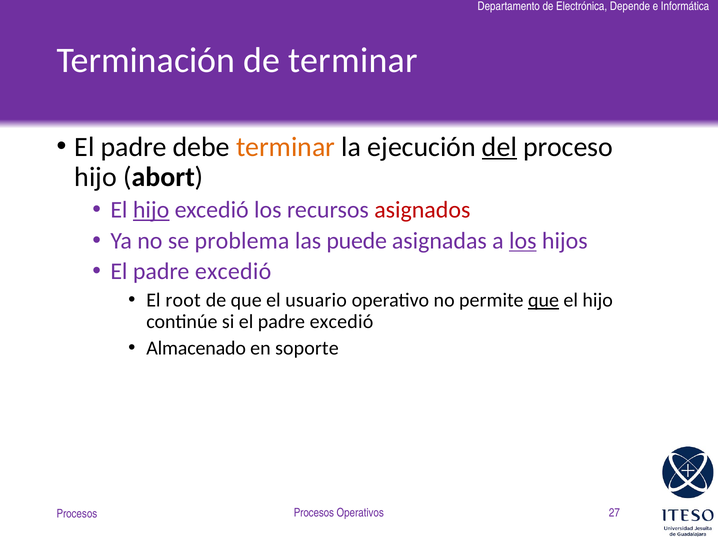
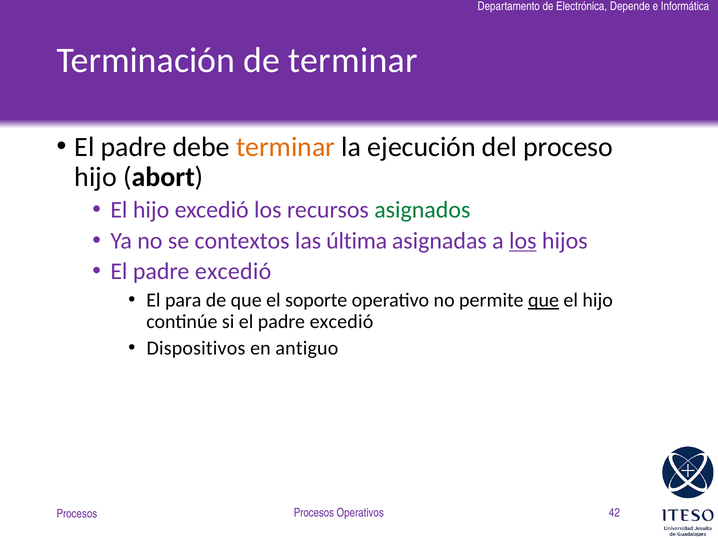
del underline: present -> none (499, 147)
hijo underline: present -> none (151, 210)
asignados colour: red -> green (422, 210)
problema: problema -> contextos (242, 241)
puede: puede -> última (357, 241)
root: root -> para (183, 300)
usuario: usuario -> soporte (316, 300)
Almacenado: Almacenado -> Dispositivos (196, 349)
soporte: soporte -> antiguo (307, 349)
27: 27 -> 42 (614, 513)
